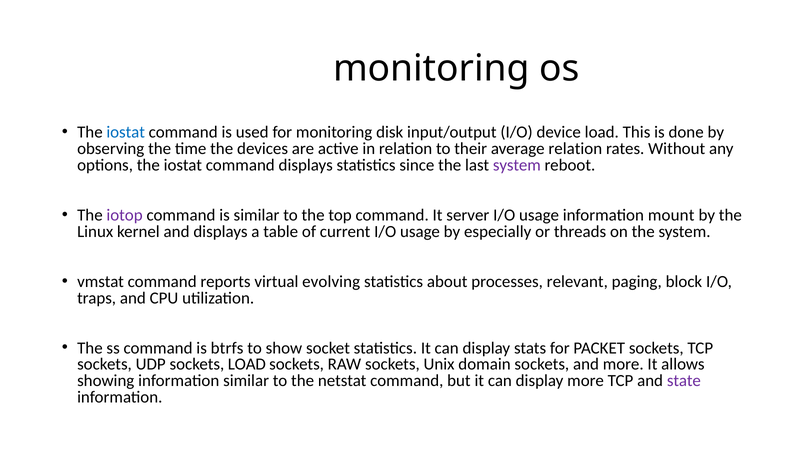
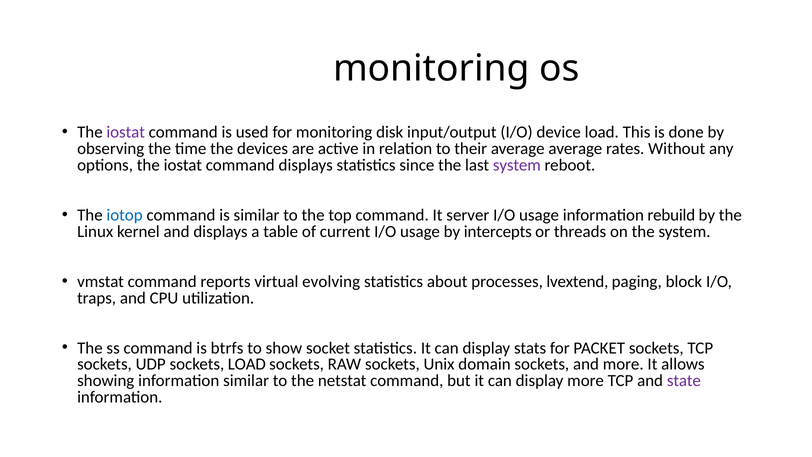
iostat colour: blue -> purple (126, 132)
average relation: relation -> average (575, 149)
iotop colour: purple -> blue (125, 215)
mount: mount -> rebuild (671, 215)
especially: especially -> intercepts (498, 231)
relevant: relevant -> lvextend (577, 281)
